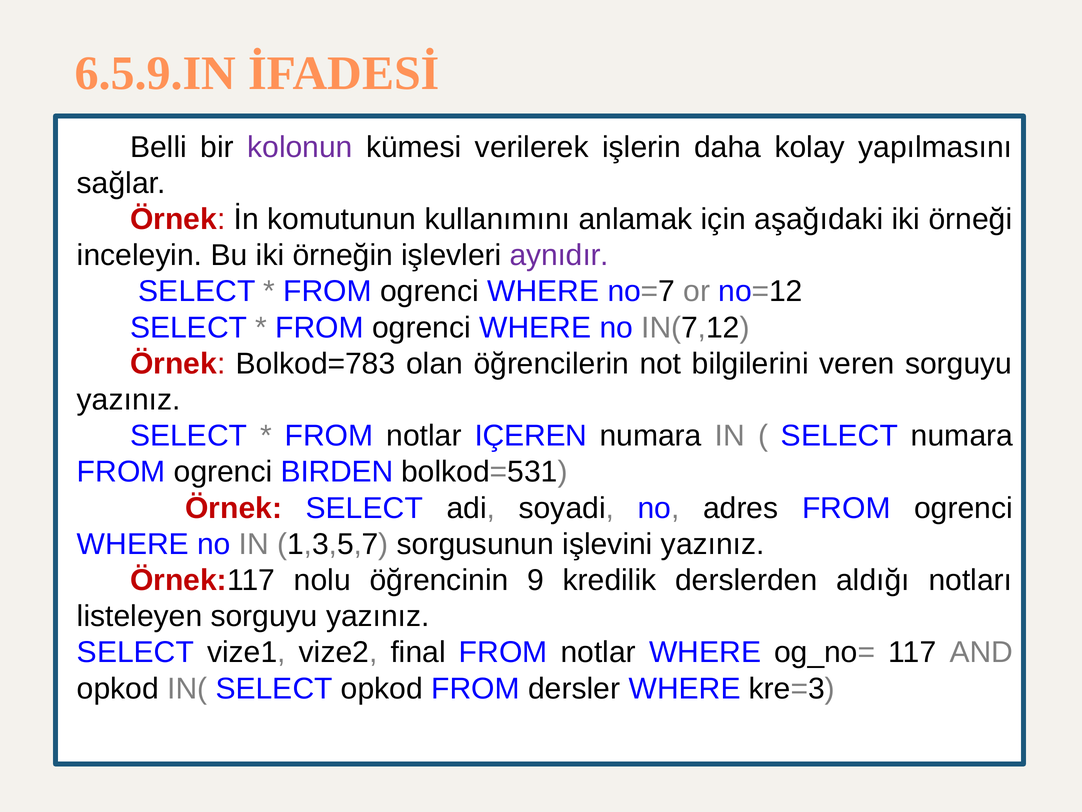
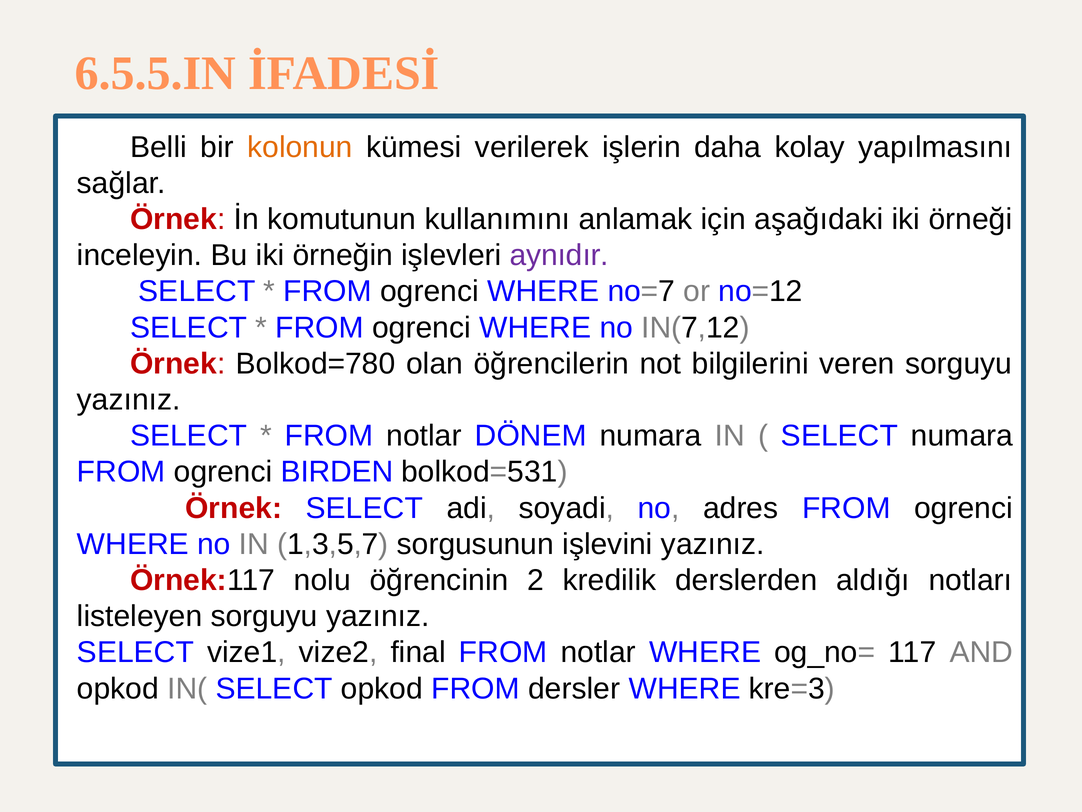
6.5.9.IN: 6.5.9.IN -> 6.5.5.IN (155, 73)
kolonun colour: purple -> orange (300, 147)
Bolkod=783: Bolkod=783 -> Bolkod=780 (316, 363)
IÇEREN: IÇEREN -> DÖNEM (531, 436)
9: 9 -> 2 (536, 580)
